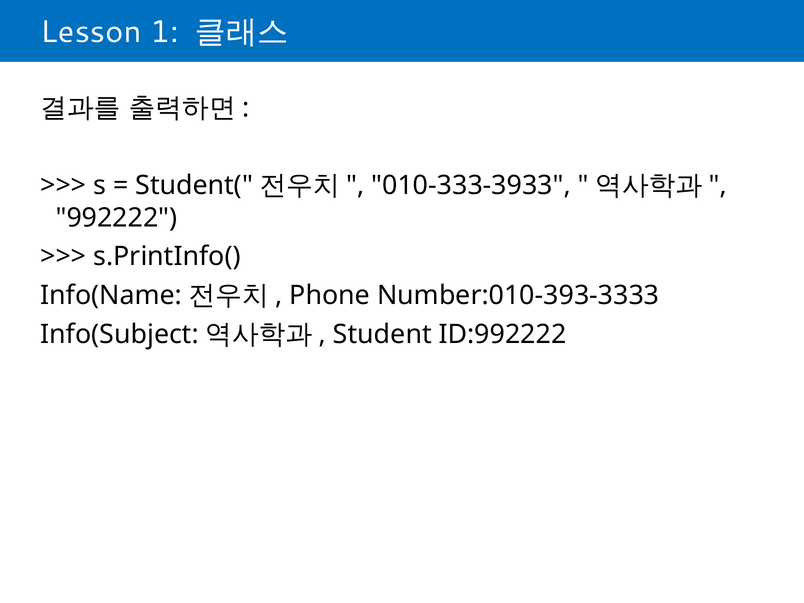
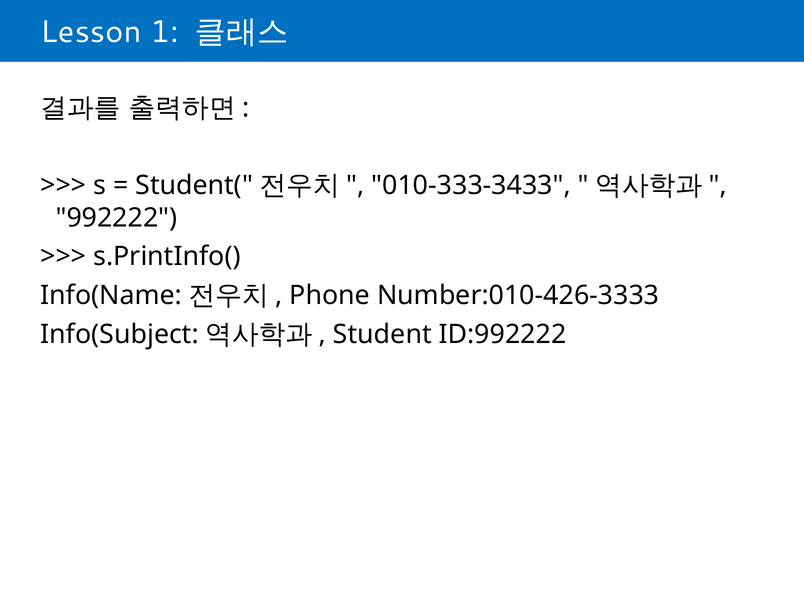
010-333-3933: 010-333-3933 -> 010-333-3433 (471, 186)
Number:010-393-3333: Number:010-393-3333 -> Number:010-426-3333 (518, 295)
